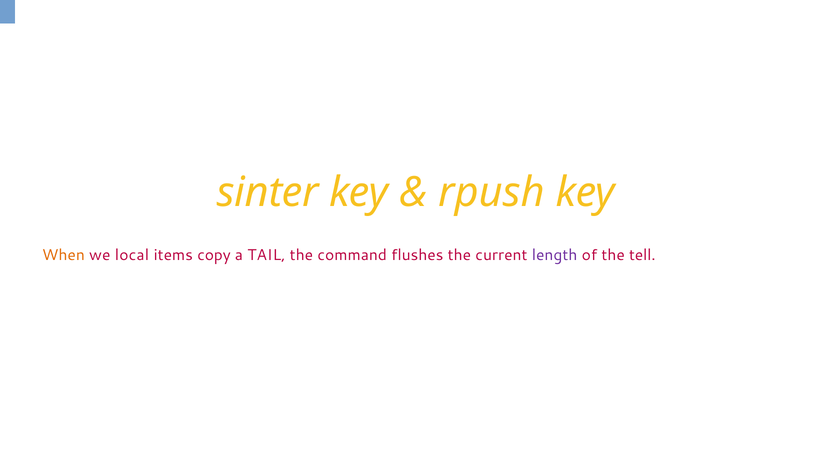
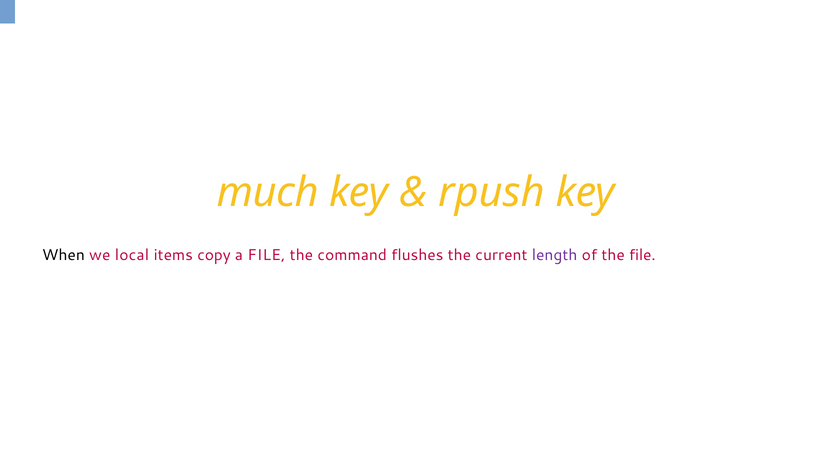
sinter: sinter -> much (268, 193)
When colour: orange -> black (63, 255)
a TAIL: TAIL -> FILE (266, 255)
the tell: tell -> file (642, 255)
